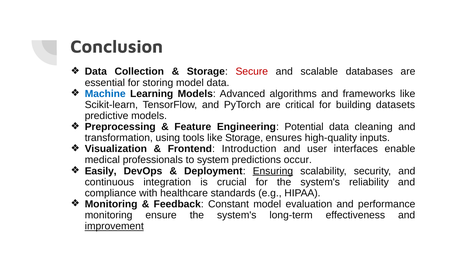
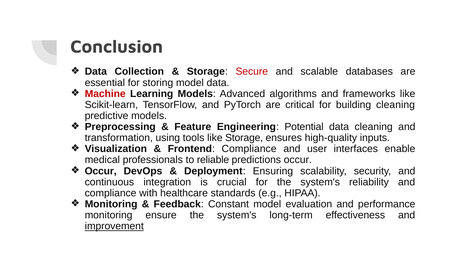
Machine colour: blue -> red (105, 94)
building datasets: datasets -> cleaning (396, 105)
Frontend Introduction: Introduction -> Compliance (249, 149)
system: system -> reliable (213, 160)
Easily: Easily -> Occur (101, 171)
Ensuring underline: present -> none (273, 171)
